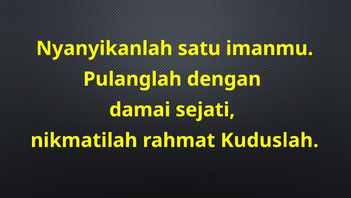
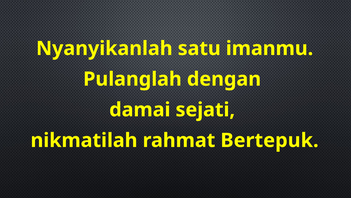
Kuduslah: Kuduslah -> Bertepuk (270, 140)
